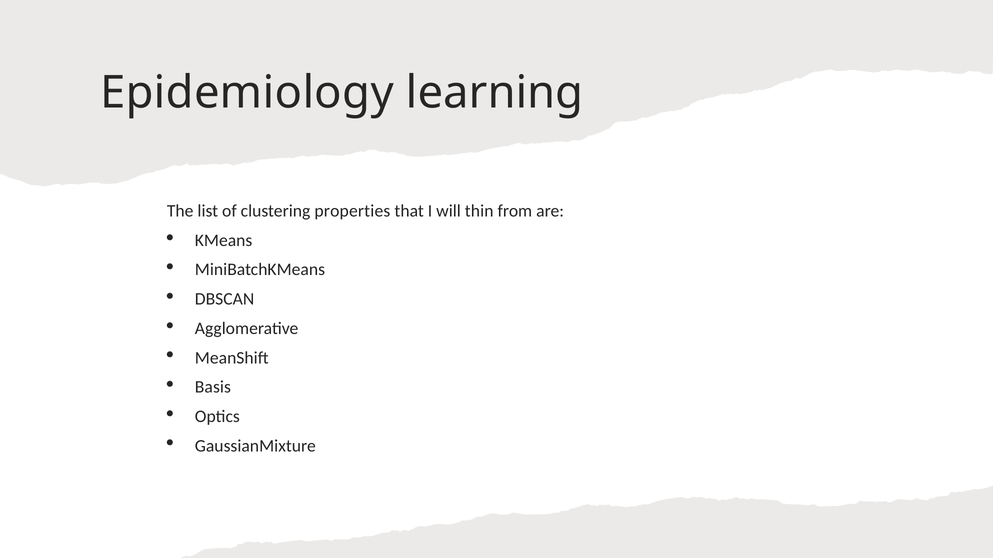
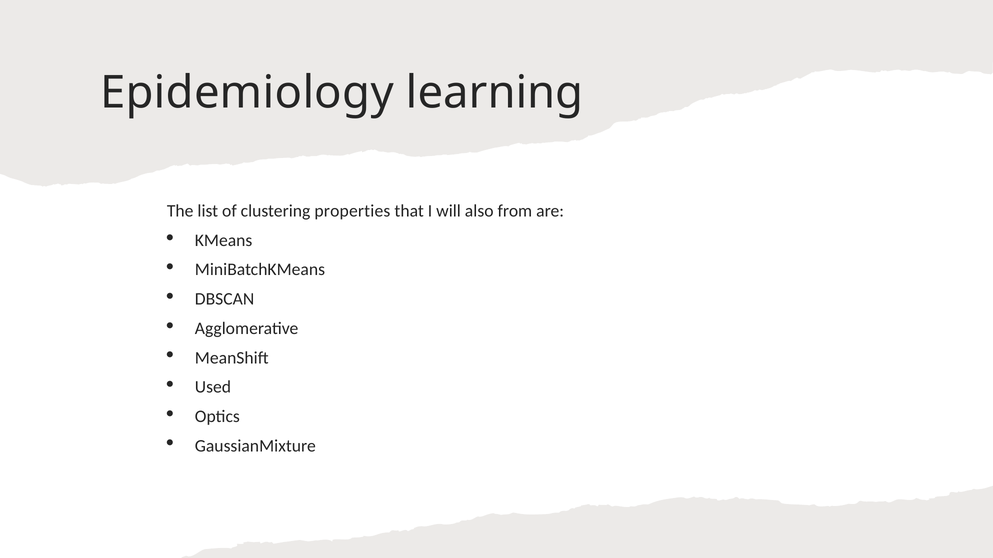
thin: thin -> also (479, 211)
Basis: Basis -> Used (213, 387)
